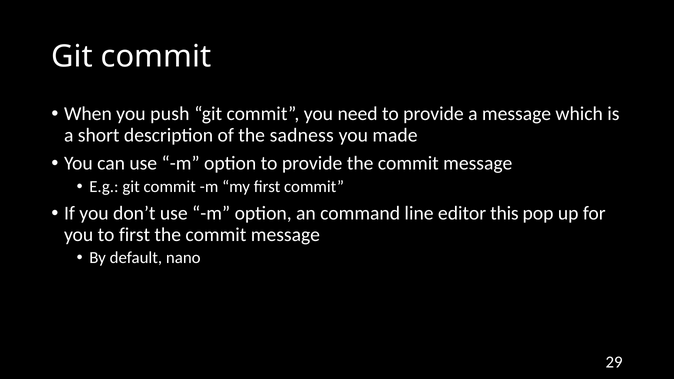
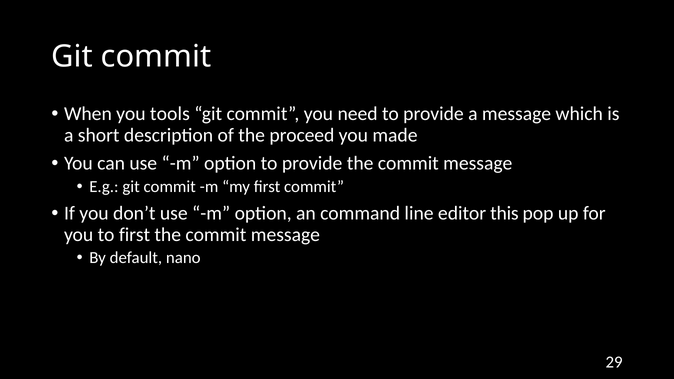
push: push -> tools (170, 114)
sadness: sadness -> proceed (302, 135)
